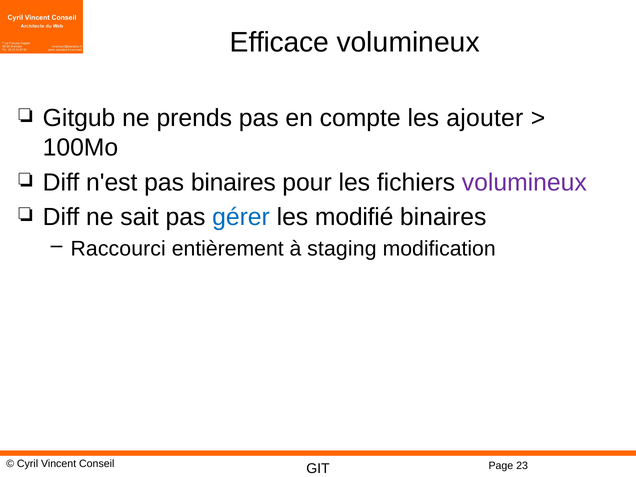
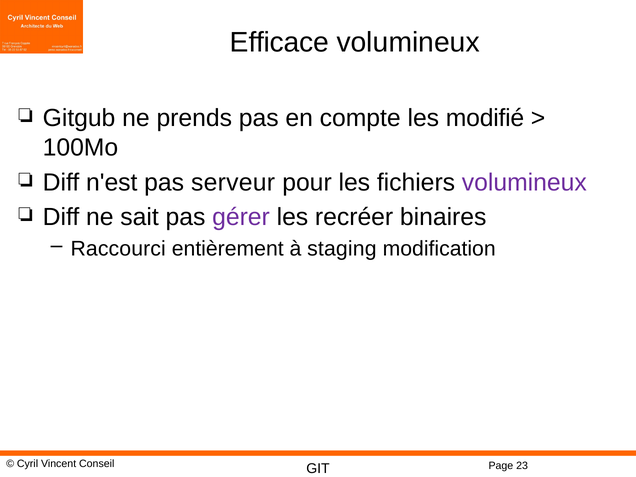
ajouter: ajouter -> modifié (485, 118)
pas binaires: binaires -> serveur (233, 182)
gérer colour: blue -> purple (241, 217)
modifié: modifié -> recréer (354, 217)
